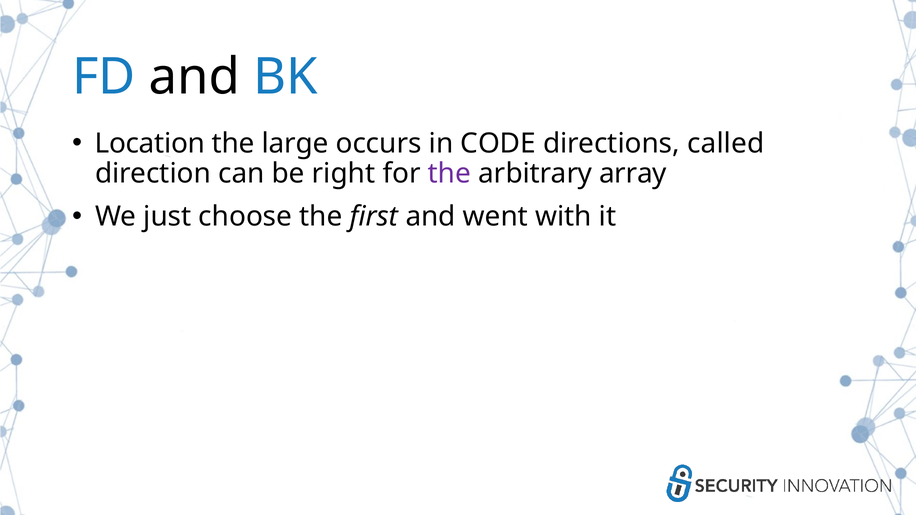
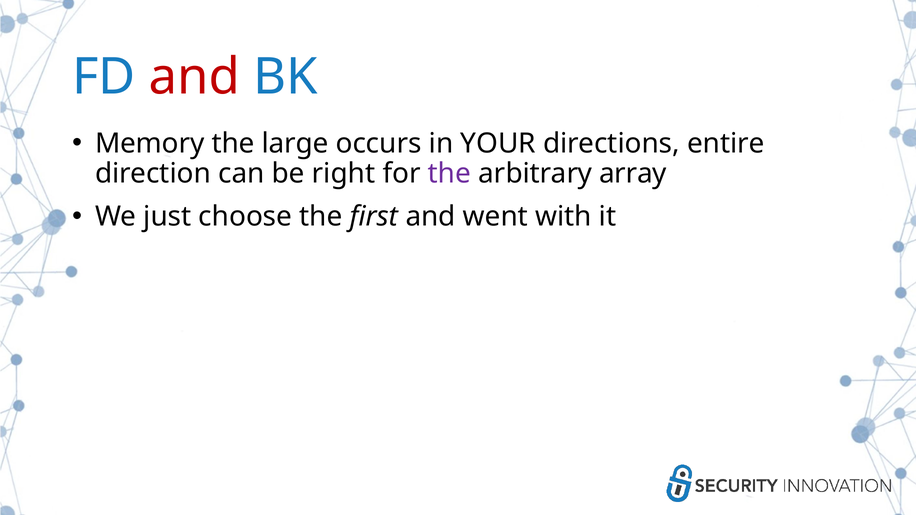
and colour: black -> red (194, 77)
Location: Location -> Memory (150, 143)
CODE: CODE -> YOUR (498, 143)
called: called -> entire (726, 143)
